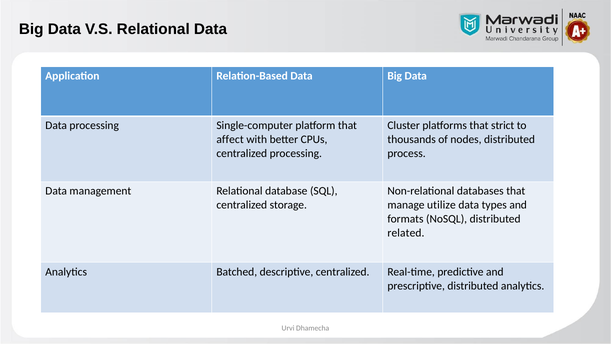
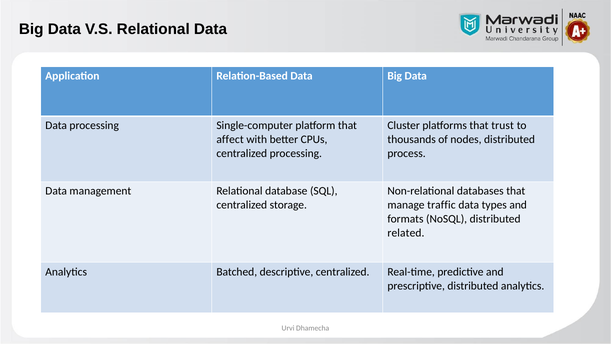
strict: strict -> trust (503, 126)
utilize: utilize -> traffic (441, 205)
